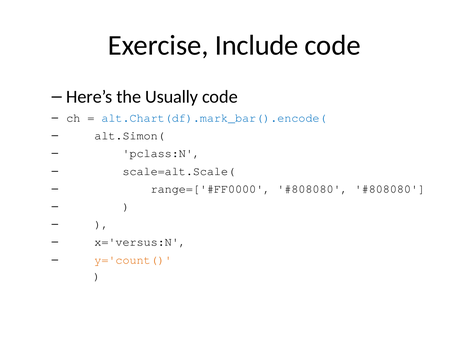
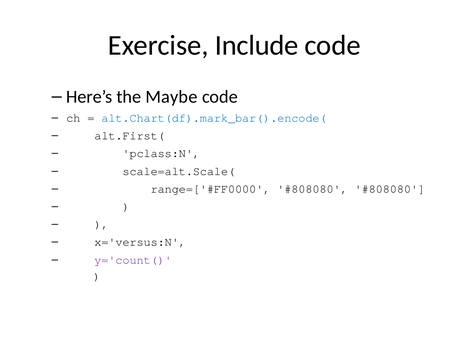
Usually: Usually -> Maybe (172, 97)
alt.Simon(: alt.Simon( -> alt.First( (130, 136)
y='count( colour: orange -> purple (133, 260)
